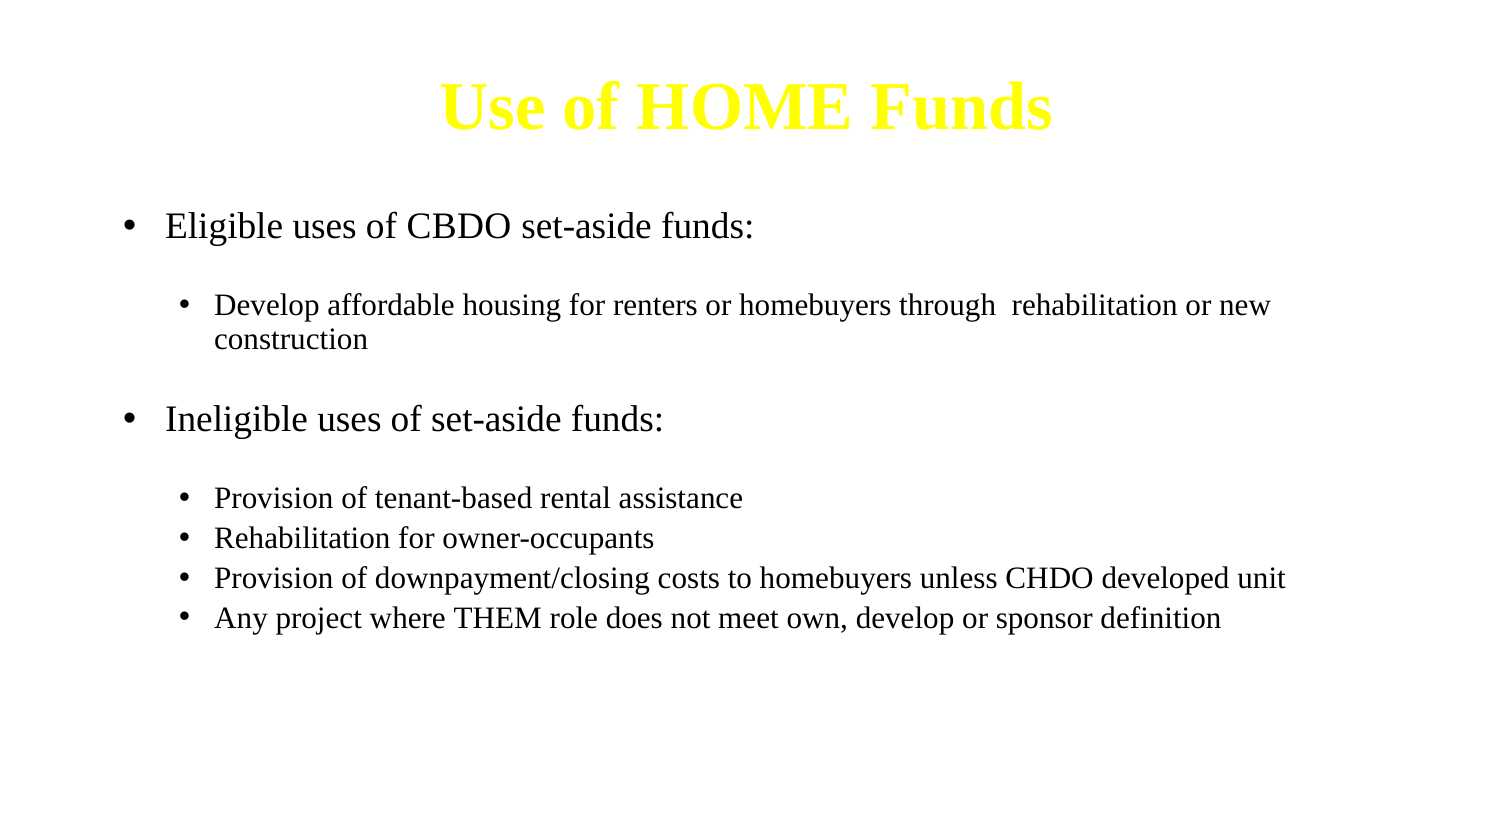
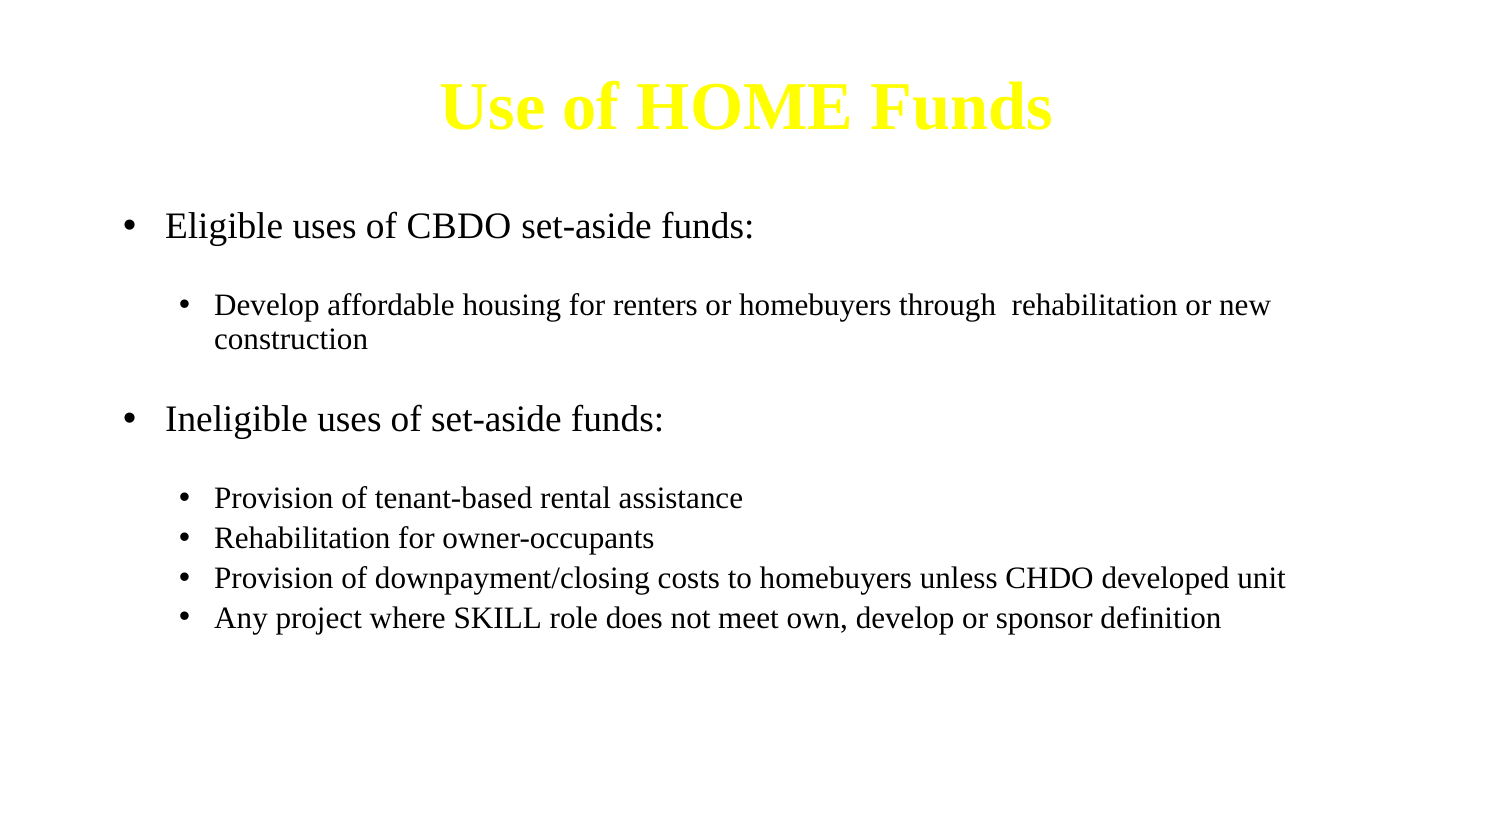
THEM: THEM -> SKILL (498, 618)
